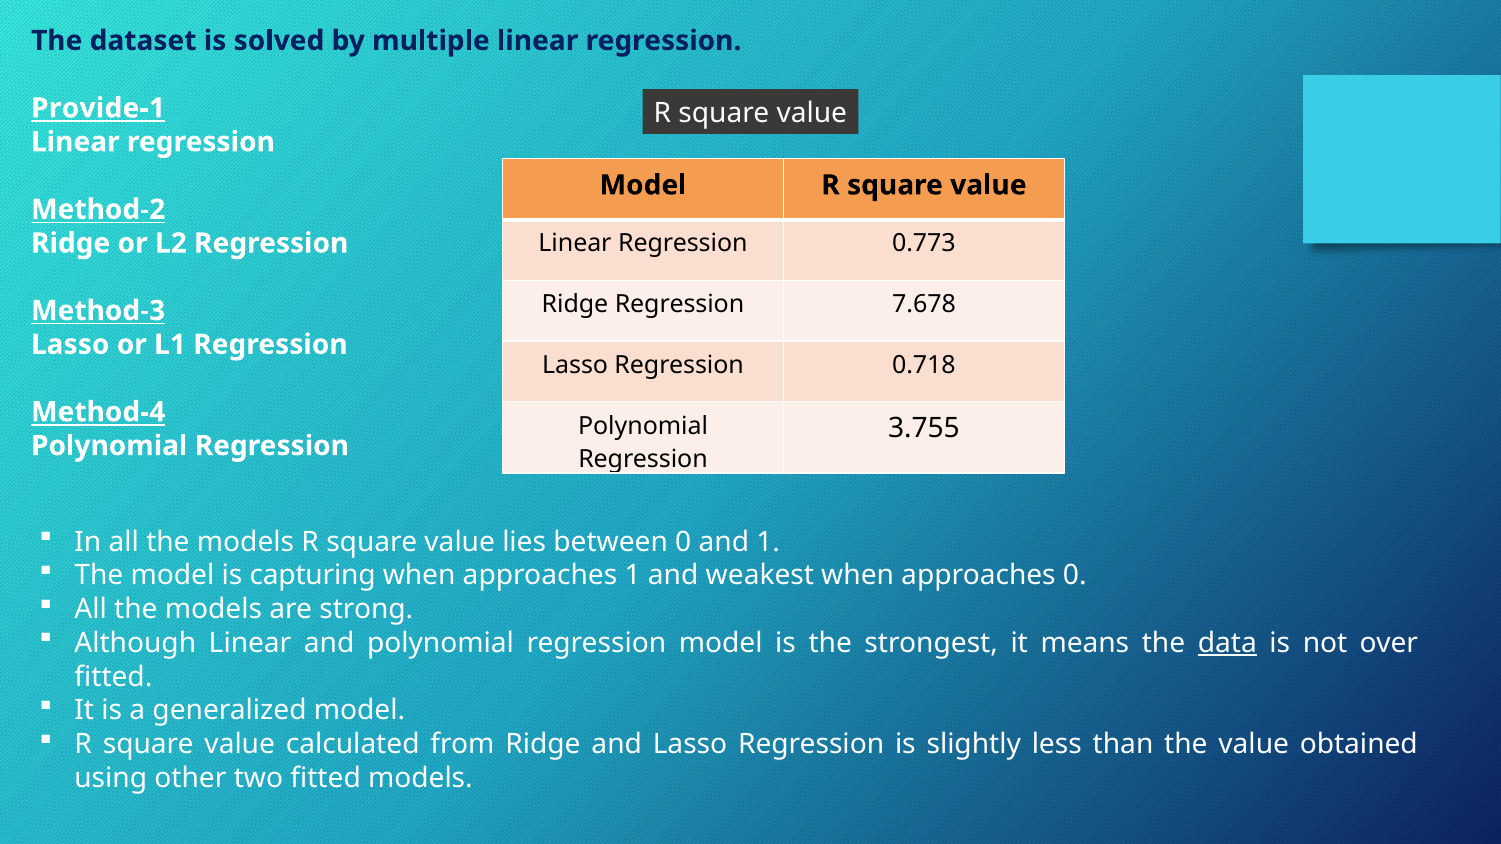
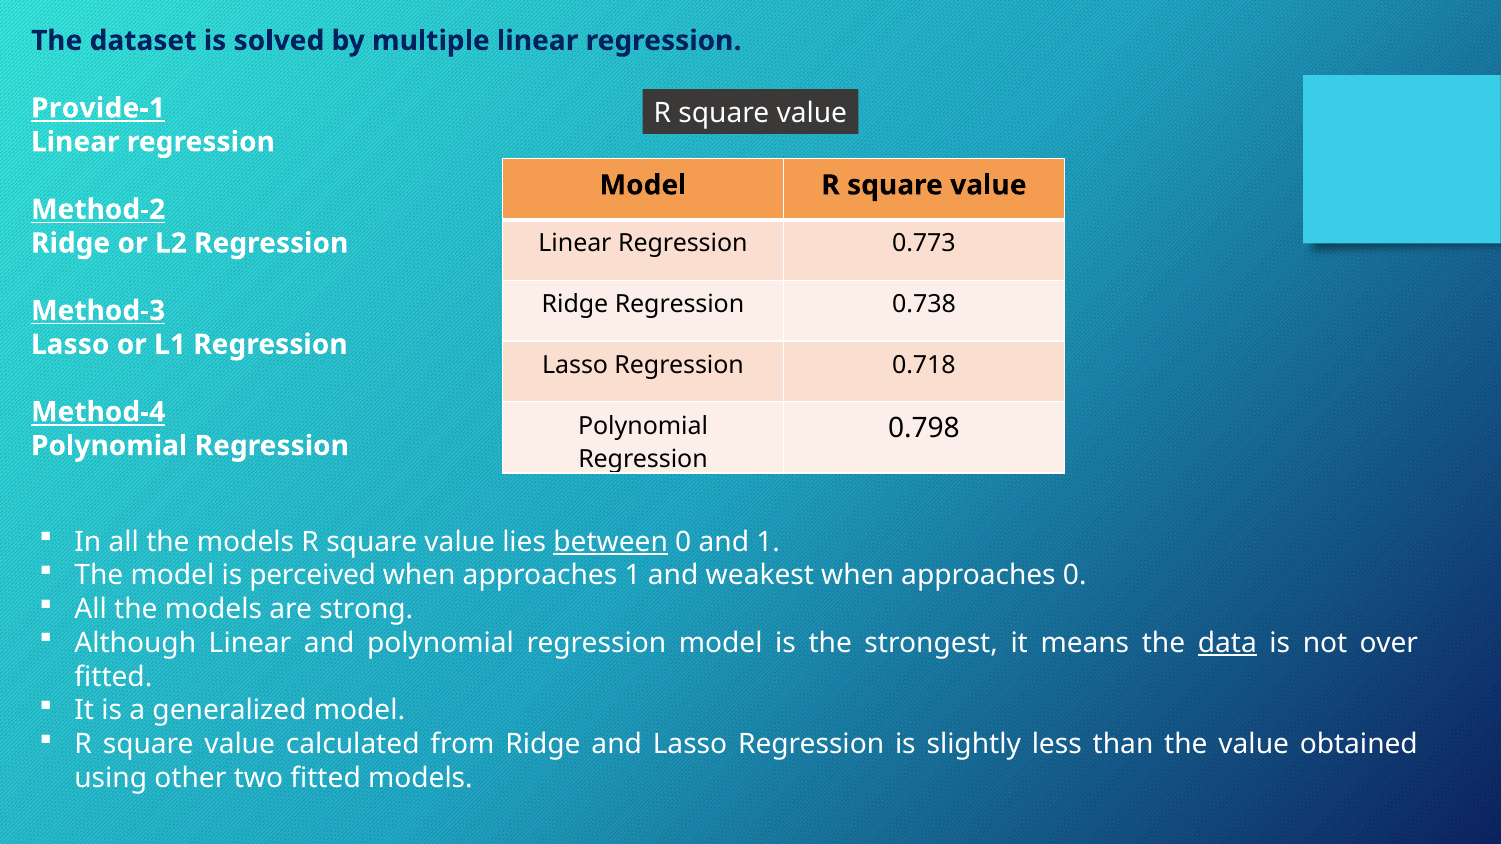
7.678: 7.678 -> 0.738 (924, 304)
3.755: 3.755 -> 0.798 (924, 428)
between underline: none -> present (611, 542)
capturing: capturing -> perceived (313, 576)
